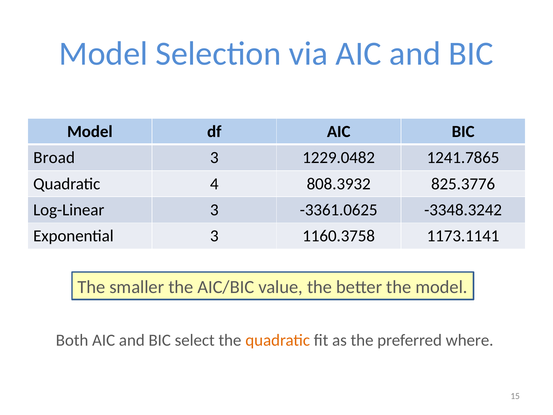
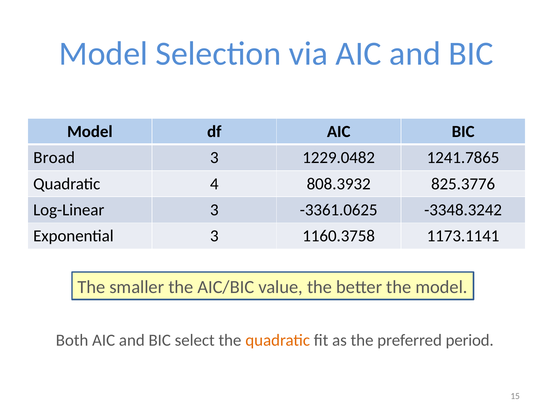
where: where -> period (470, 340)
